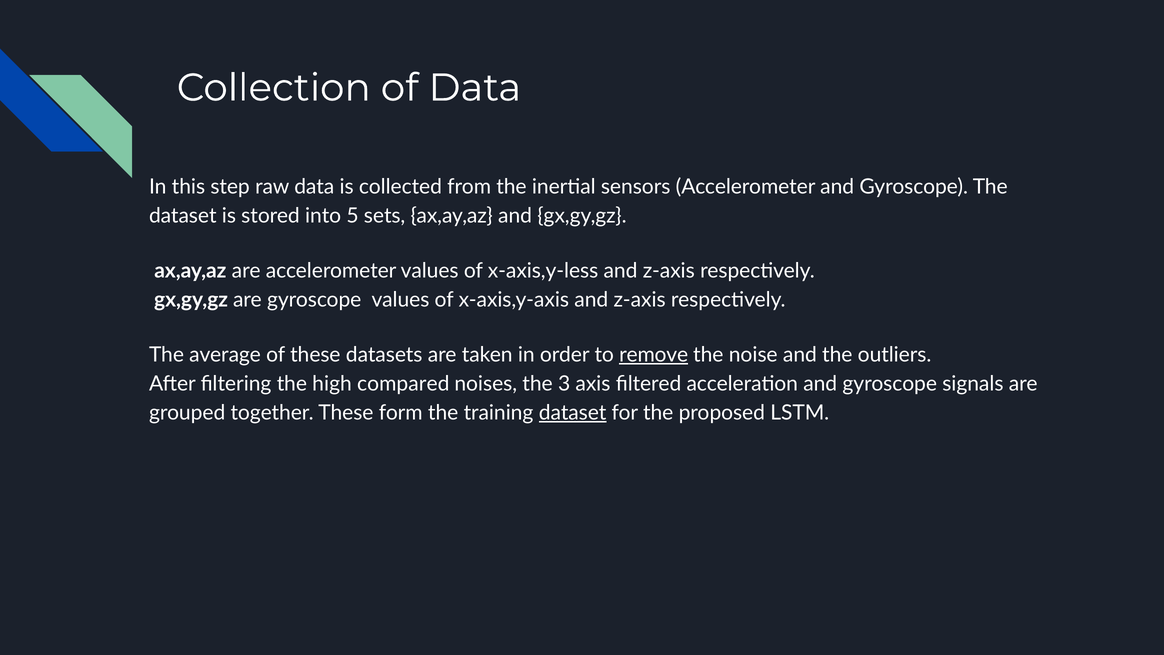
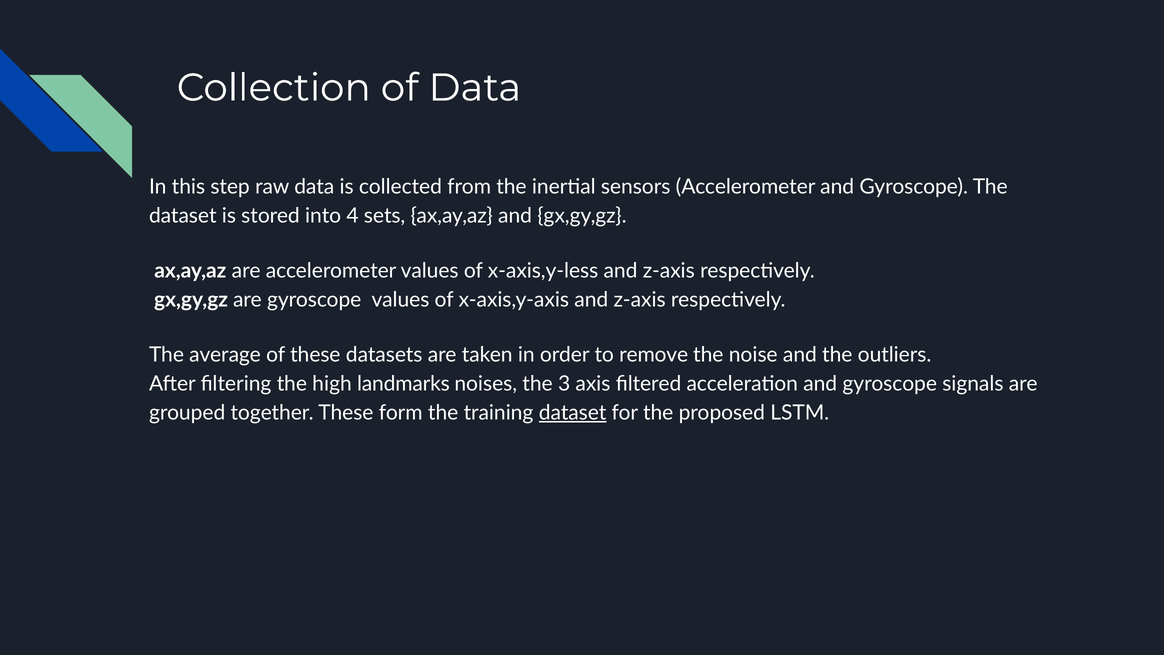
5: 5 -> 4 (352, 216)
remove underline: present -> none (654, 355)
compared: compared -> landmarks (403, 384)
